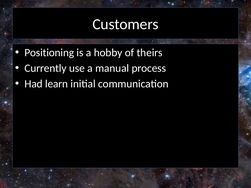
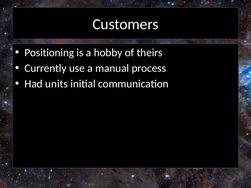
learn: learn -> units (56, 84)
